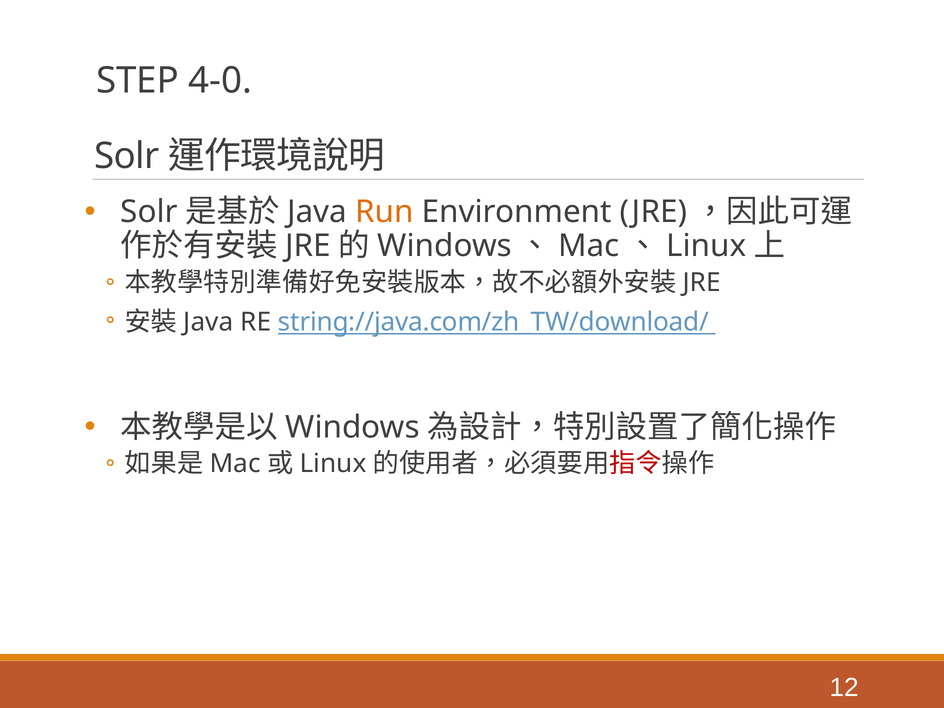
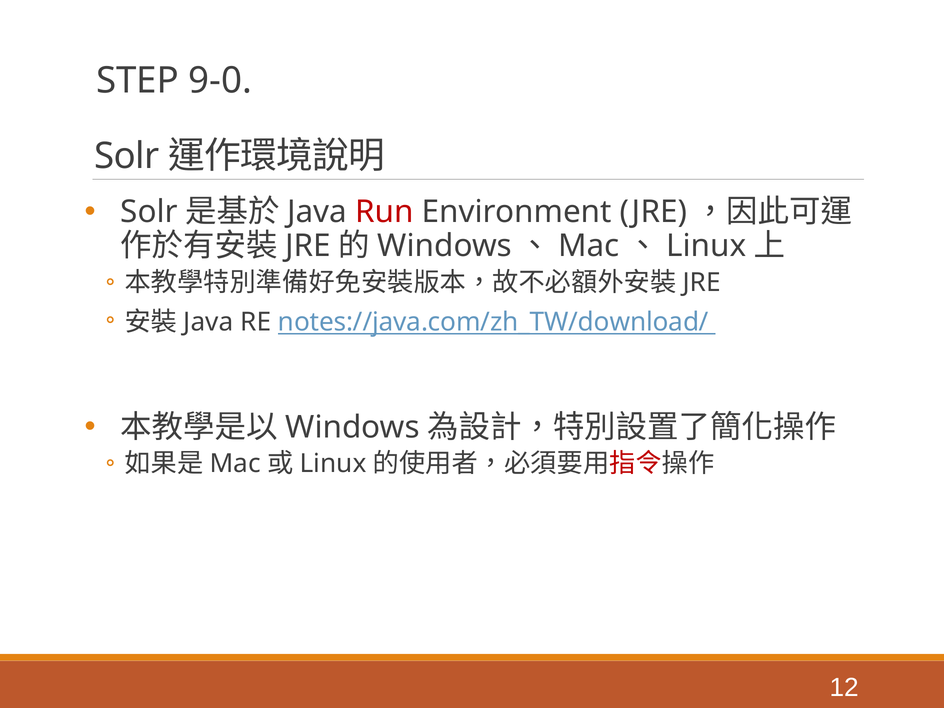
4-0: 4-0 -> 9-0 (220, 81)
Run colour: orange -> red (384, 212)
string://java.com/zh_TW/download/: string://java.com/zh_TW/download/ -> notes://java.com/zh_TW/download/ (493, 322)
